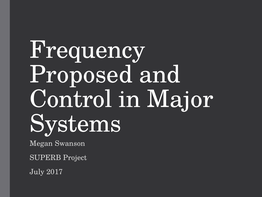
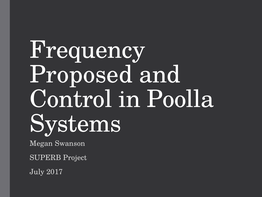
Major: Major -> Poolla (180, 99)
